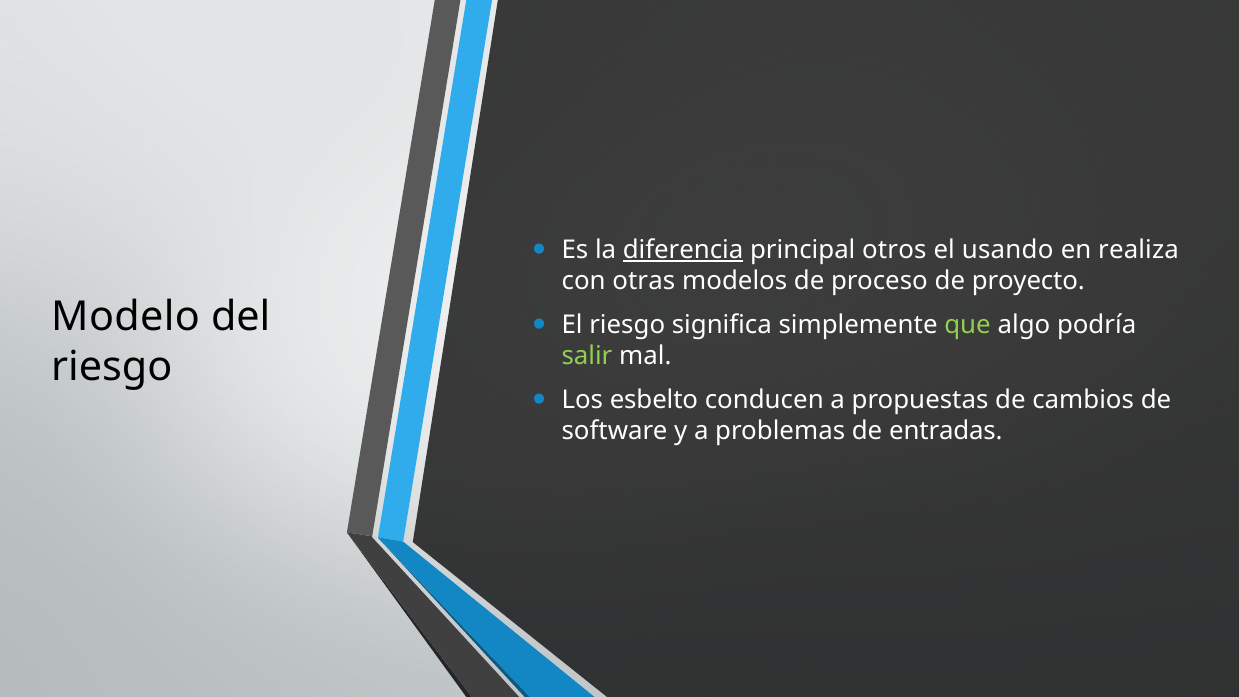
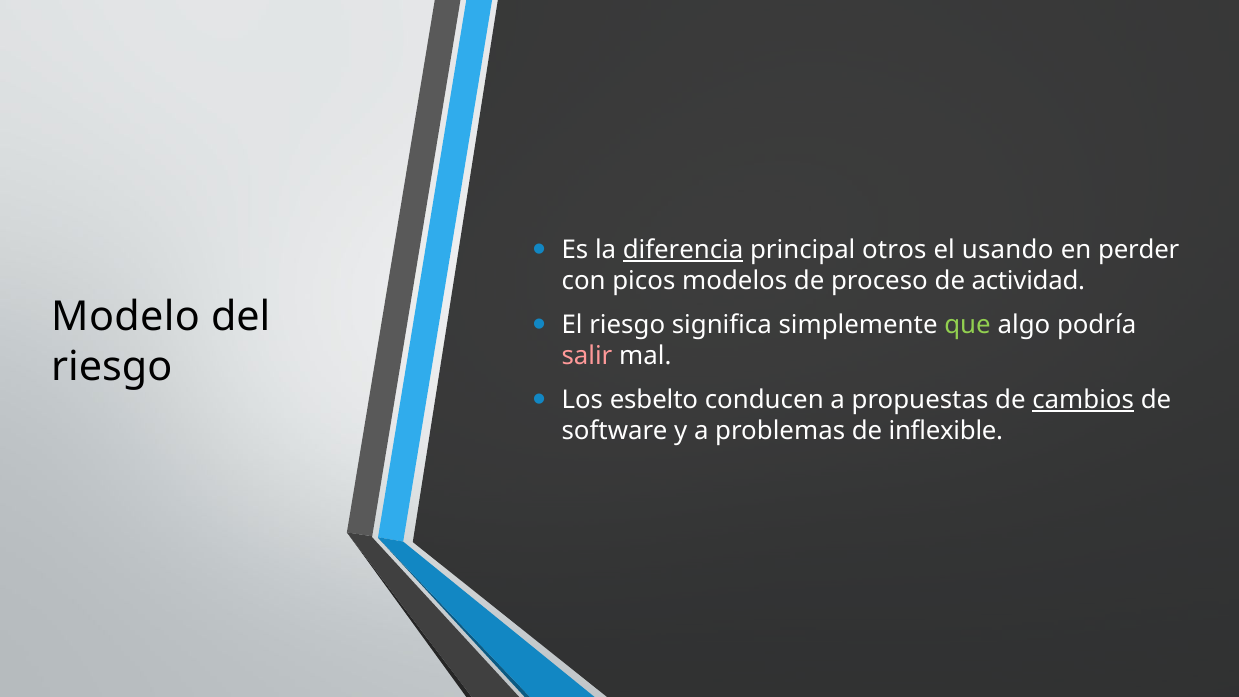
realiza: realiza -> perder (1139, 250)
otras: otras -> picos (644, 281)
proyecto: proyecto -> actividad (1028, 281)
salir colour: light green -> pink (587, 356)
cambios underline: none -> present (1083, 400)
entradas: entradas -> inflexible (946, 431)
